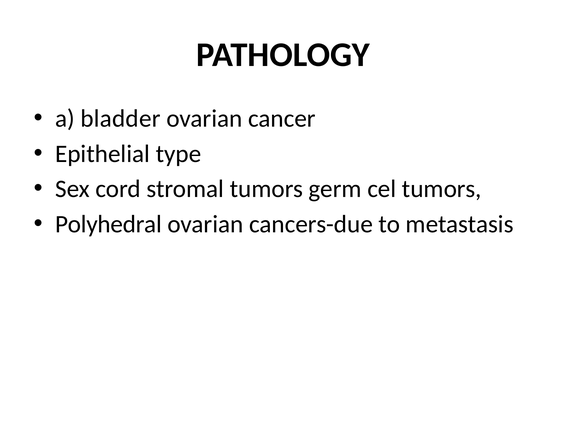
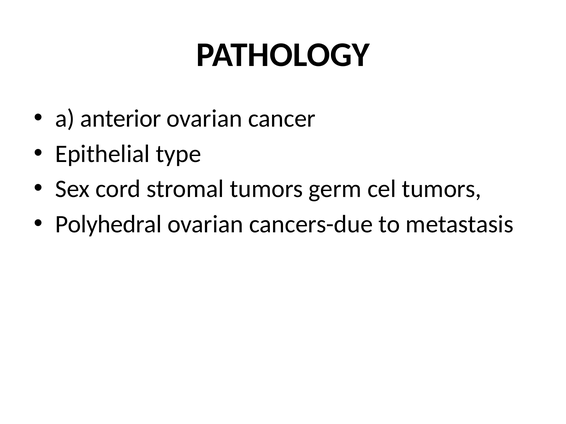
bladder: bladder -> anterior (121, 119)
